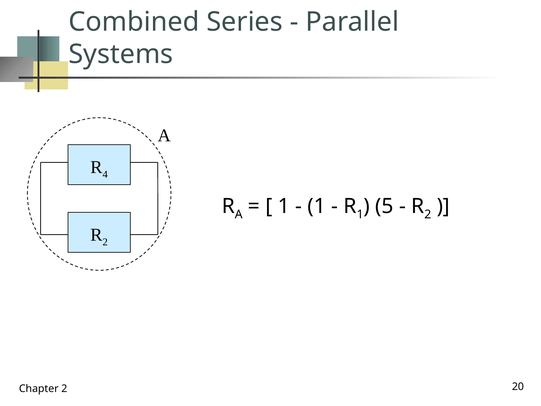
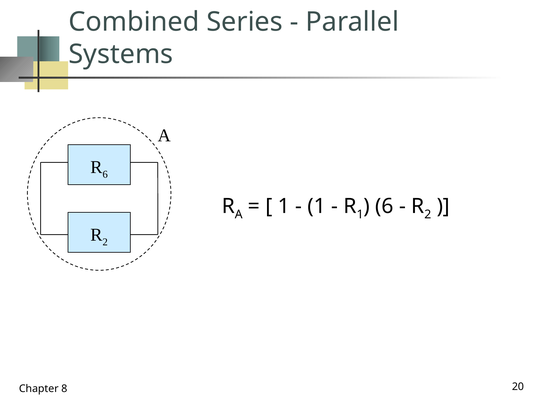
4: 4 -> 6 (105, 174)
5: 5 -> 6 (384, 206)
Chapter 2: 2 -> 8 (64, 388)
